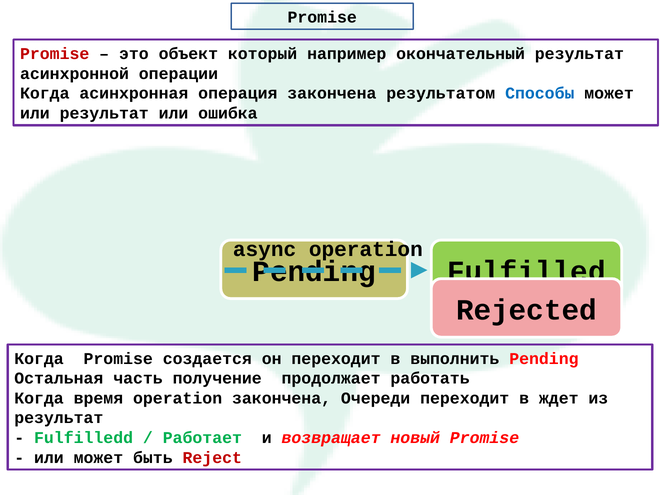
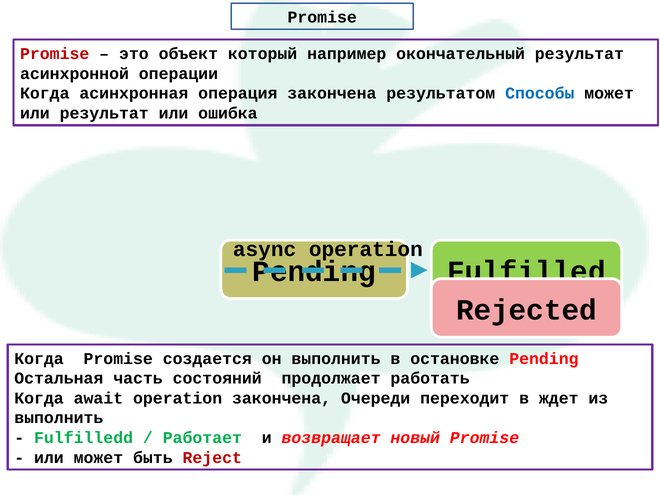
он переходит: переходит -> выполнить (336, 359)
выполнить: выполнить -> остановке (455, 359)
получение: получение -> состояний (217, 378)
время: время -> await (98, 398)
результат: результат -> выполнить (59, 418)
